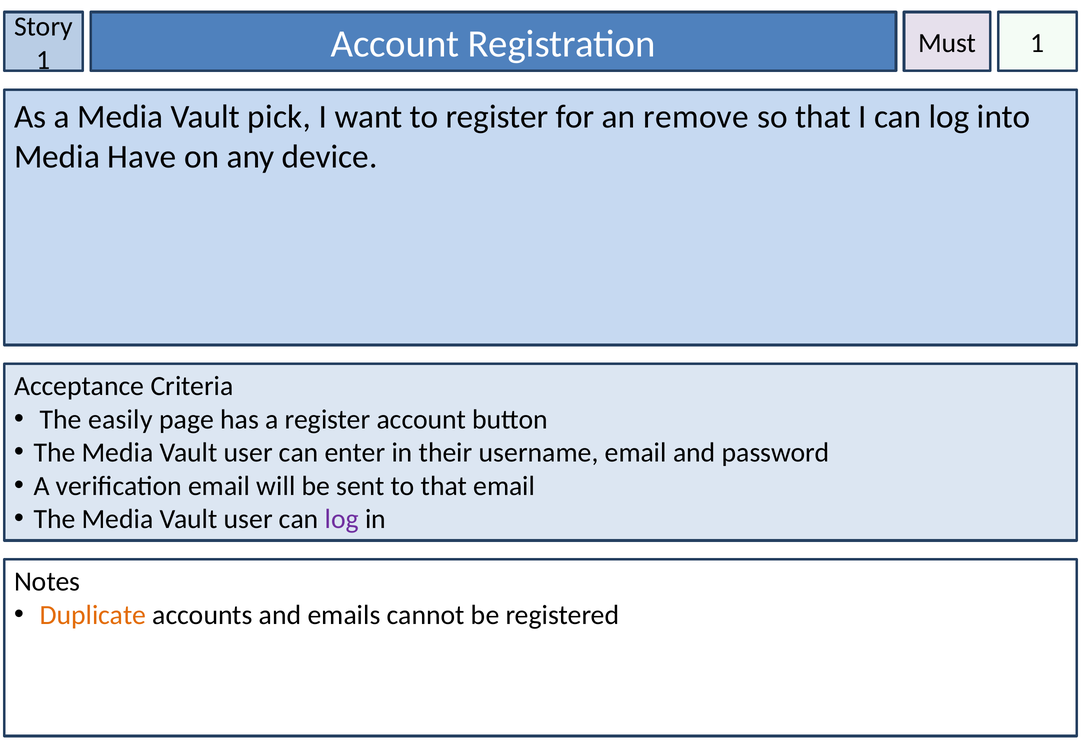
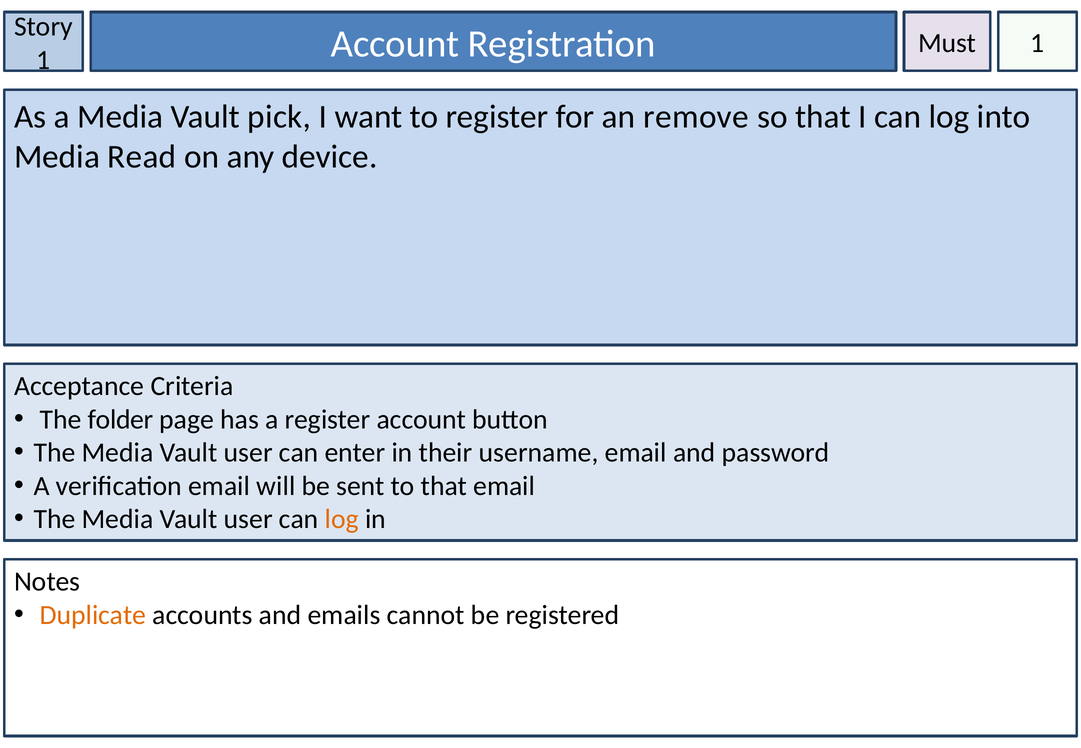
Have: Have -> Read (142, 157)
easily: easily -> folder (121, 420)
log colour: purple -> orange (342, 520)
